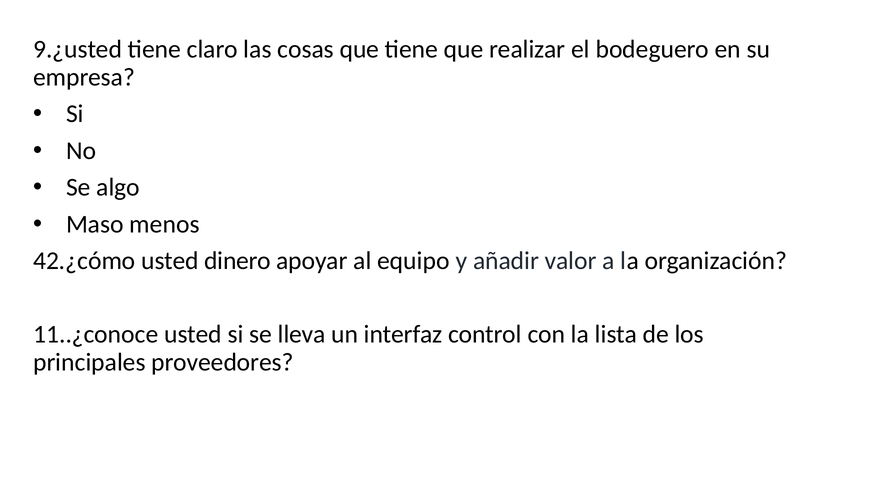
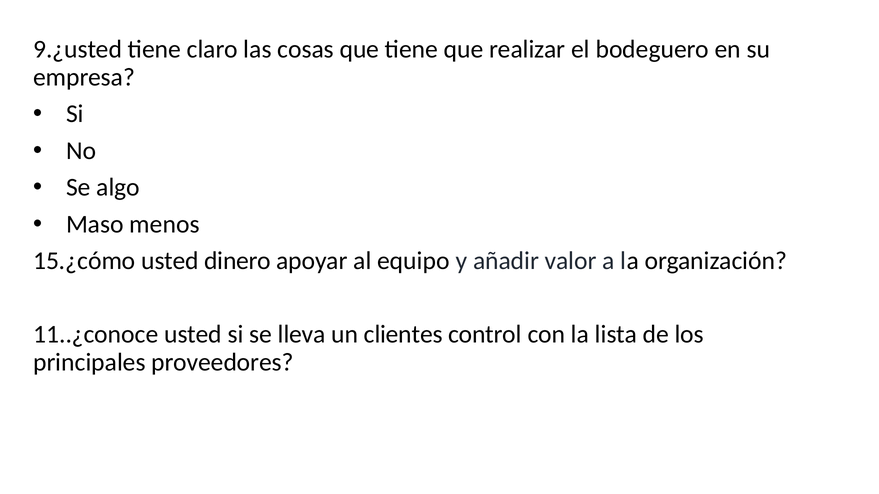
42.¿cómo: 42.¿cómo -> 15.¿cómo (84, 261)
interfaz: interfaz -> clientes (403, 335)
